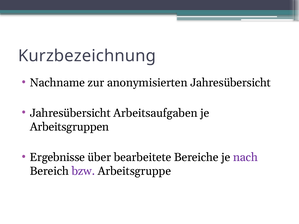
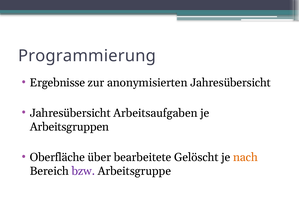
Kurzbezeichnung: Kurzbezeichnung -> Programmierung (87, 56)
Nachname: Nachname -> Ergebnisse (57, 83)
Ergebnisse: Ergebnisse -> Oberfläche (57, 157)
Bereiche: Bereiche -> Gelöscht (196, 157)
nach colour: purple -> orange (245, 157)
